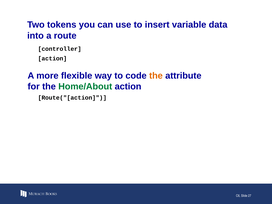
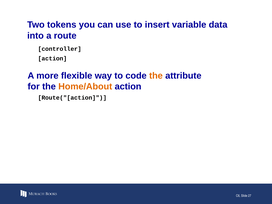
Home/About colour: green -> orange (85, 87)
